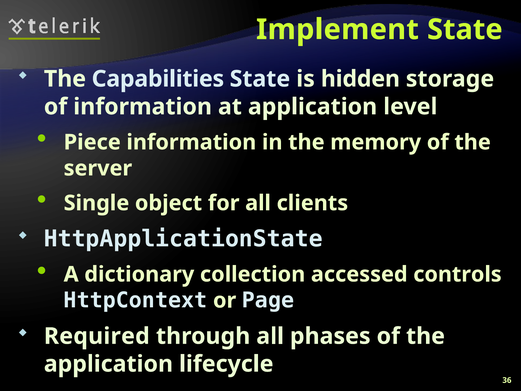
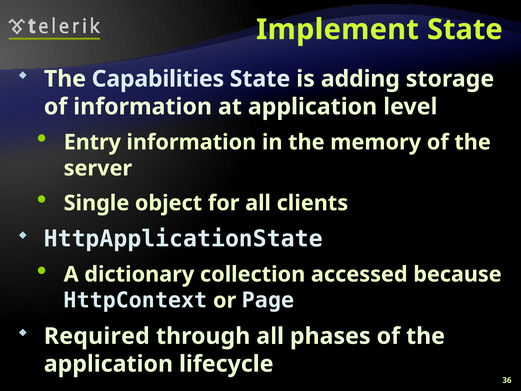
hidden: hidden -> adding (360, 79)
Piece: Piece -> Entry (92, 142)
controls: controls -> because (457, 274)
